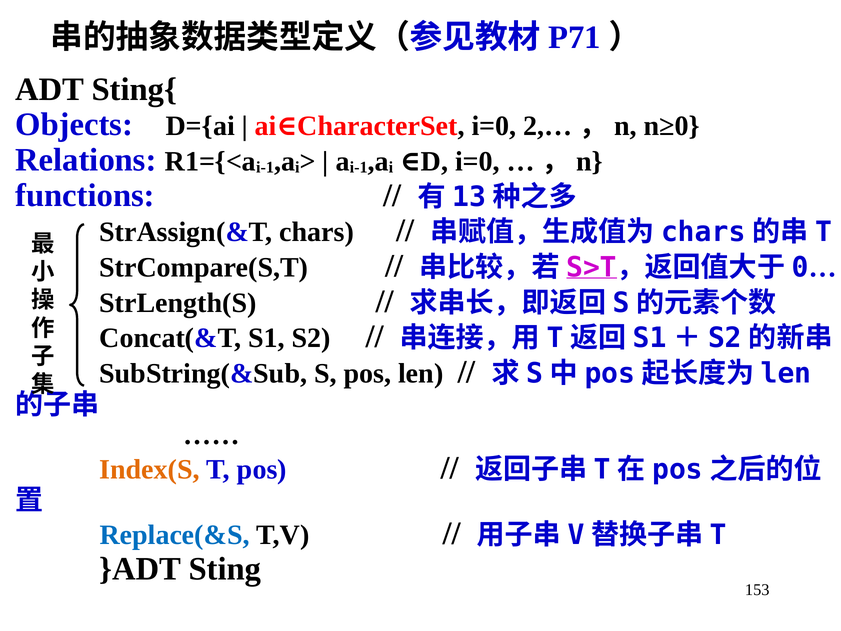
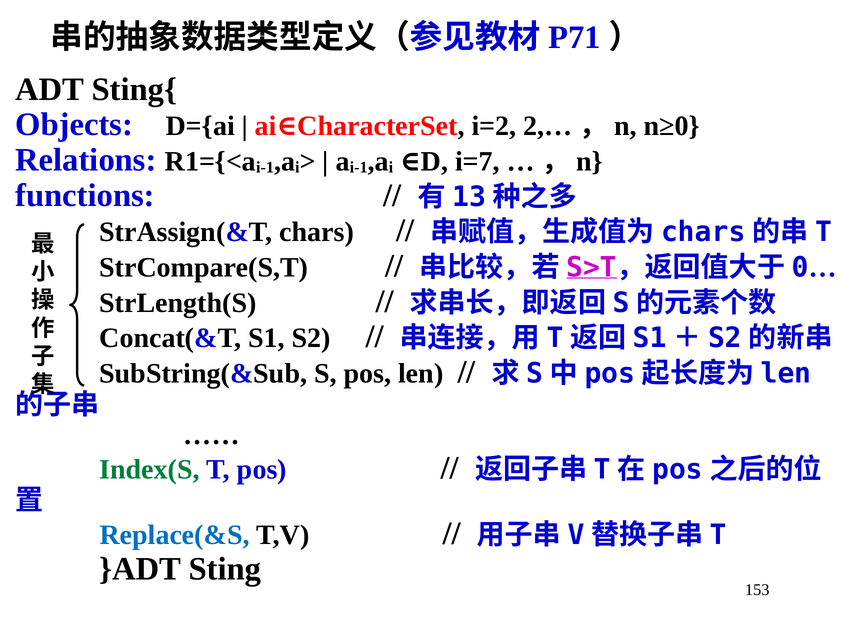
i=0: i=0 -> i=2 (494, 126)
i=0: i=0 -> i=7 (477, 161)
Index(S colour: orange -> green (150, 469)
